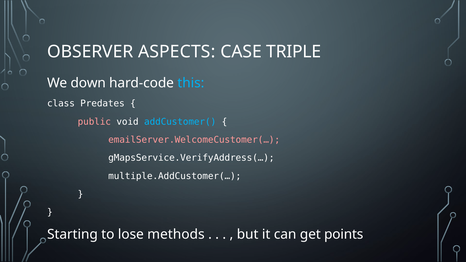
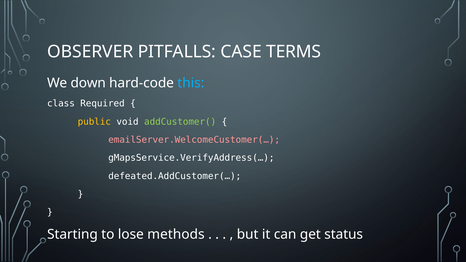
ASPECTS: ASPECTS -> PITFALLS (177, 52)
TRIPLE: TRIPLE -> TERMS (294, 52)
Predates: Predates -> Required (102, 104)
public colour: pink -> yellow (94, 122)
addCustomer( colour: light blue -> light green (180, 122)
multiple.AddCustomer(…: multiple.AddCustomer(… -> defeated.AddCustomer(… (175, 176)
points: points -> status (344, 234)
